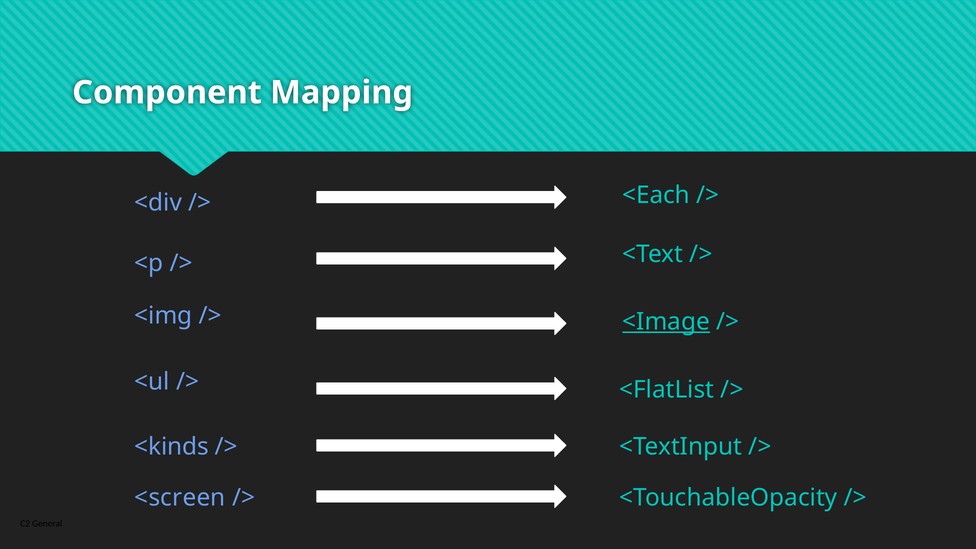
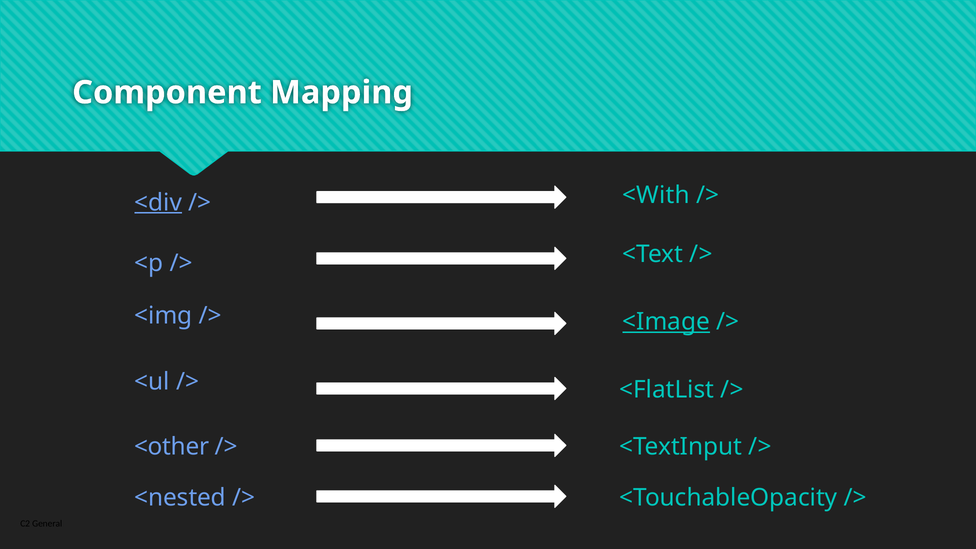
<Each: <Each -> <With (656, 195)
<div underline: none -> present (158, 202)
<kinds: <kinds -> <other (172, 447)
<screen: <screen -> <nested (180, 498)
